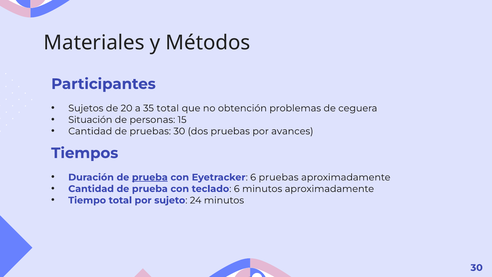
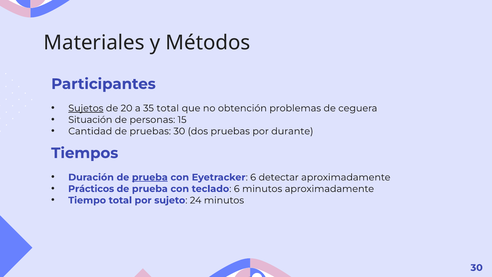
Sujetos underline: none -> present (86, 108)
avances: avances -> durante (292, 131)
6 pruebas: pruebas -> detectar (279, 177)
Cantidad: Cantidad -> Prácticos (91, 189)
